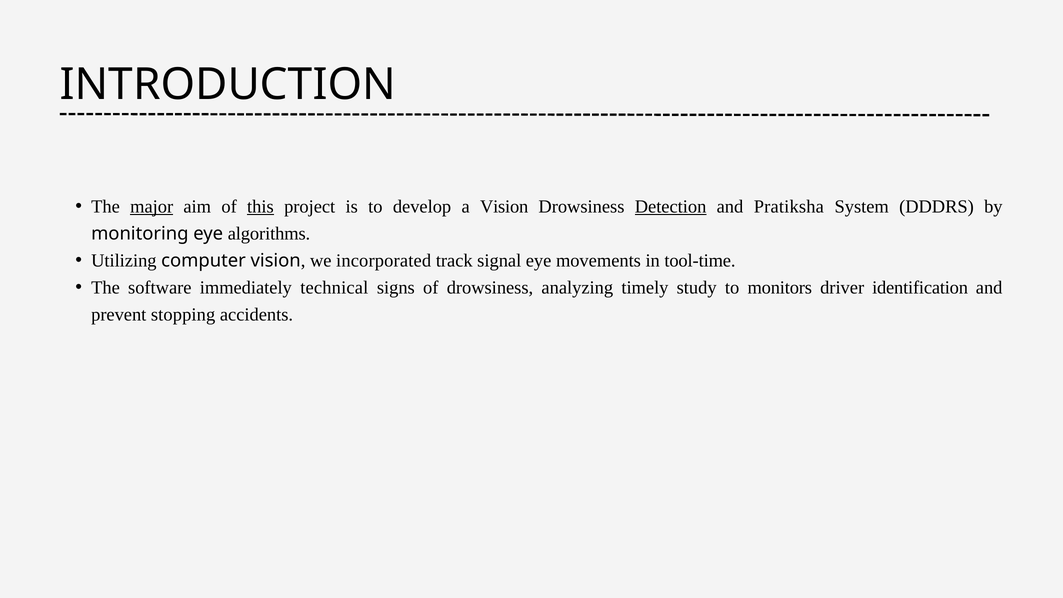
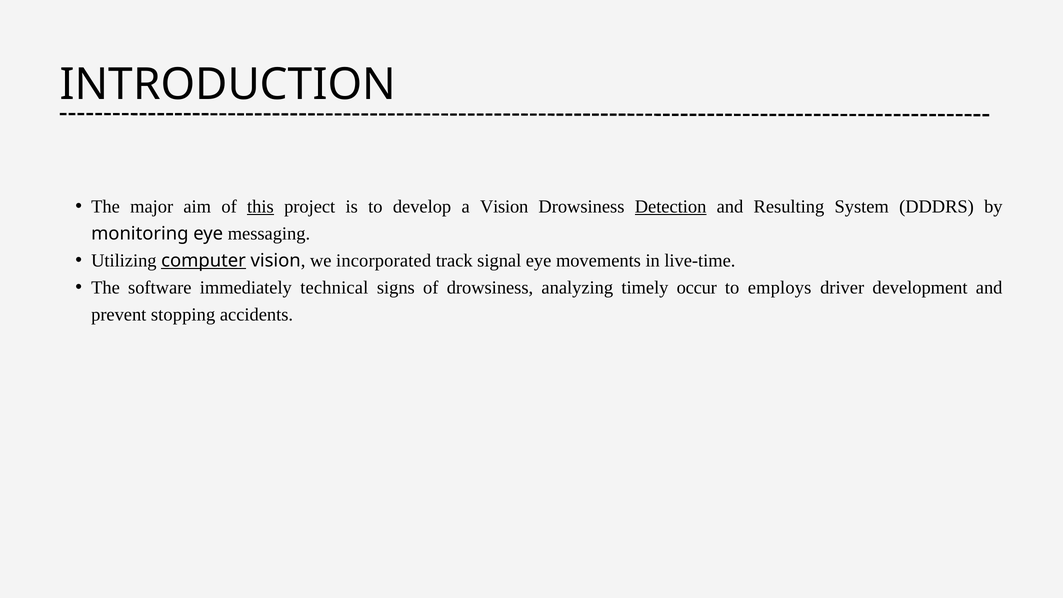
major underline: present -> none (152, 207)
Pratiksha: Pratiksha -> Resulting (789, 207)
algorithms: algorithms -> messaging (269, 234)
computer underline: none -> present (204, 261)
tool-time: tool-time -> live-time (700, 261)
study: study -> occur (697, 287)
monitors: monitors -> employs (780, 287)
identification: identification -> development (920, 287)
